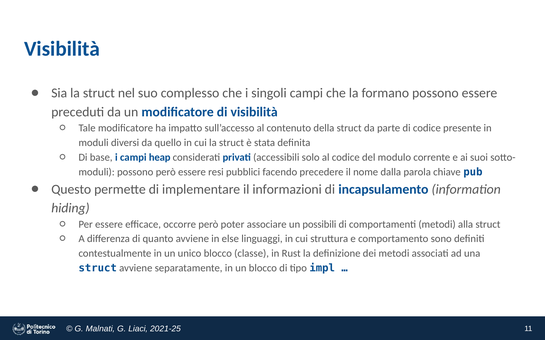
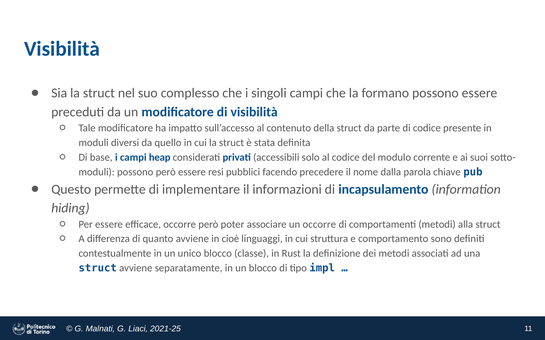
un possibili: possibili -> occorre (319, 225)
else: else -> cioè (230, 239)
